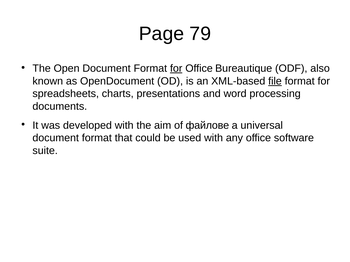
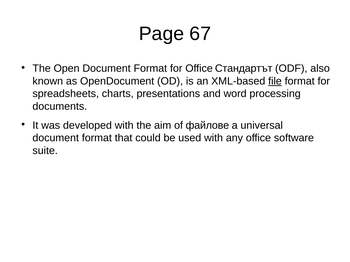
79: 79 -> 67 (200, 34)
for underline: present -> none (176, 69)
Bureautique: Bureautique -> Стандартът (244, 69)
